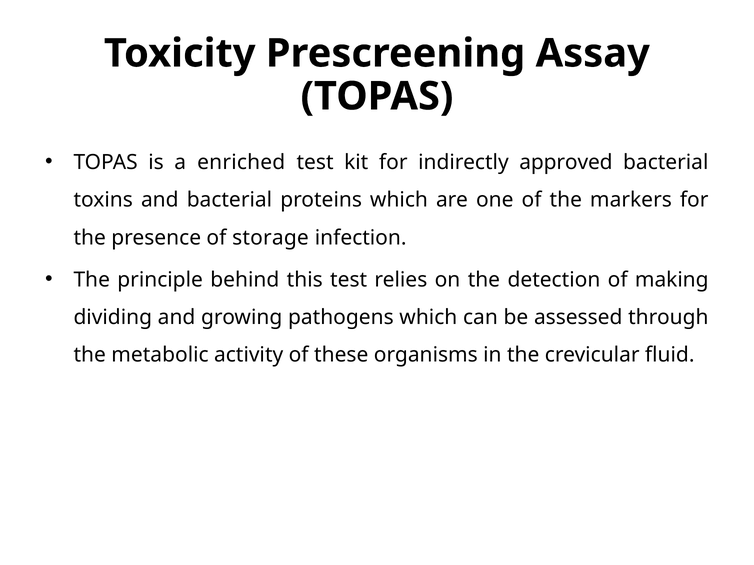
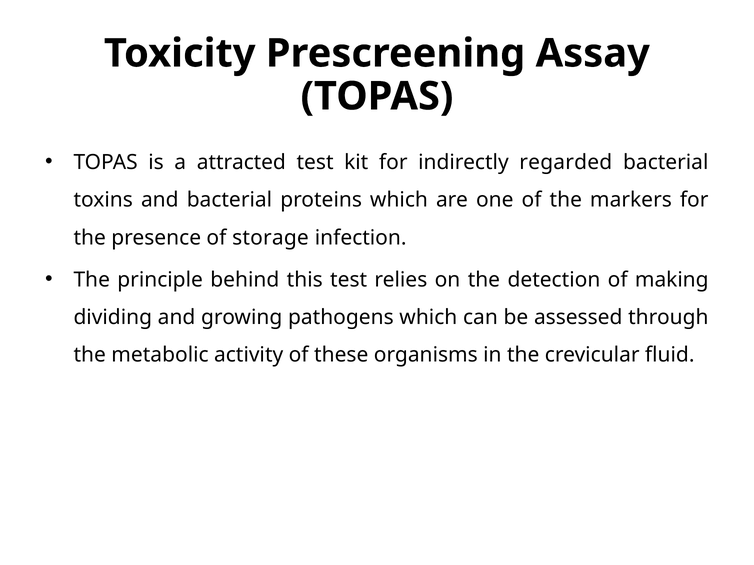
enriched: enriched -> attracted (241, 162)
approved: approved -> regarded (566, 162)
